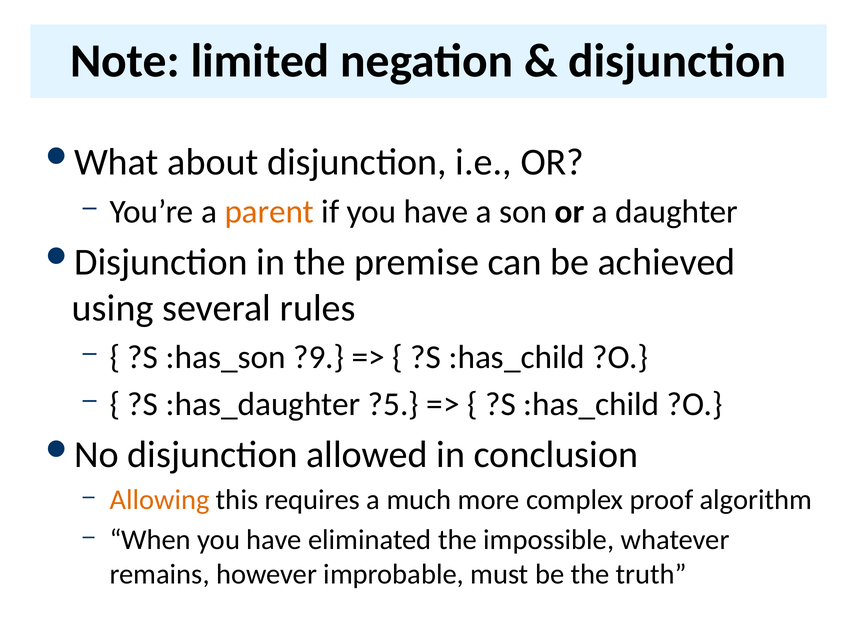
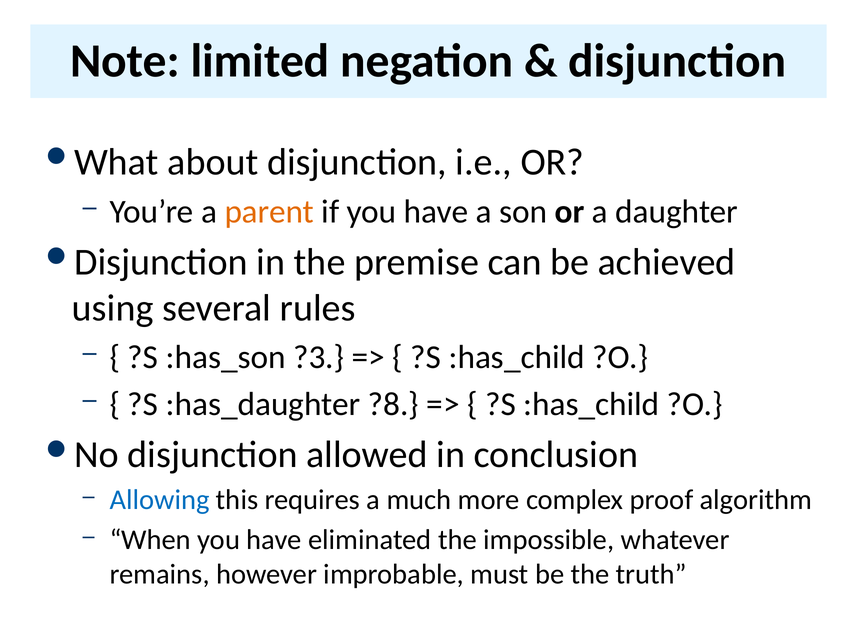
?9: ?9 -> ?3 (319, 357)
?5: ?5 -> ?8 (393, 404)
Allowing colour: orange -> blue (160, 500)
